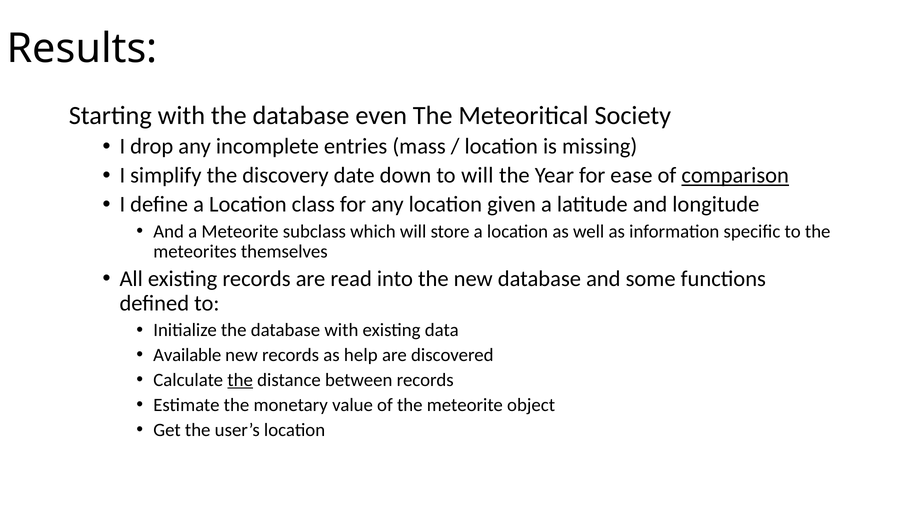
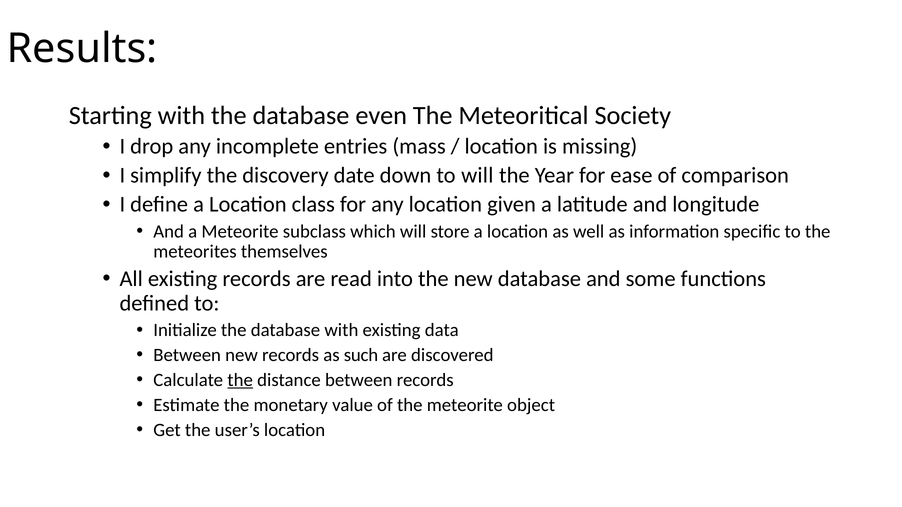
comparison underline: present -> none (735, 176)
Available: Available -> Between (187, 355)
help: help -> such (361, 355)
